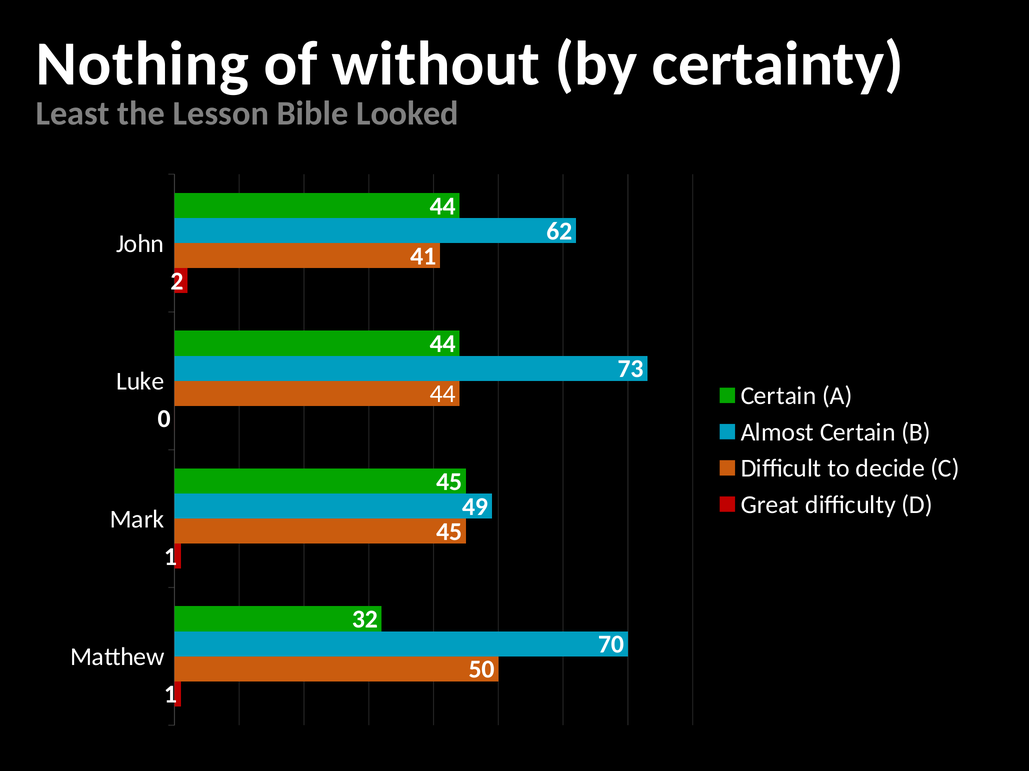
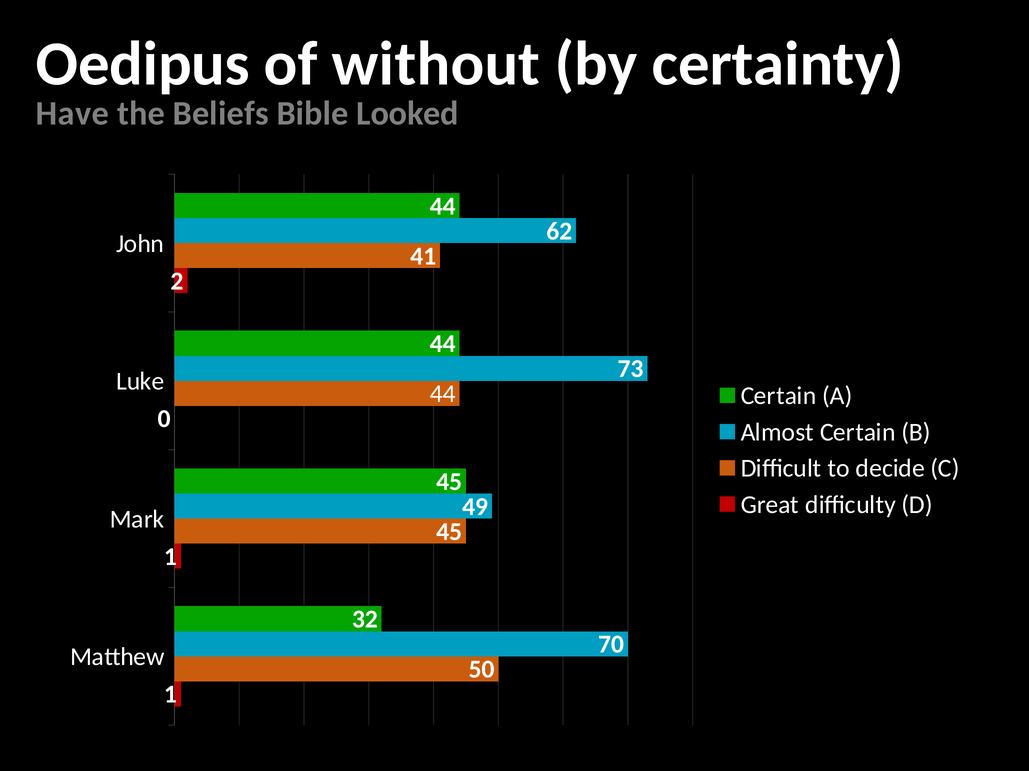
Nothing: Nothing -> Oedipus (143, 64)
Least: Least -> Have (72, 114)
Lesson: Lesson -> Beliefs (221, 114)
